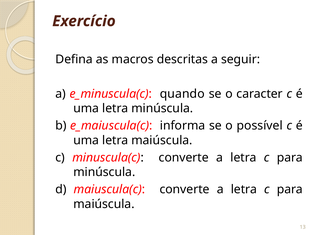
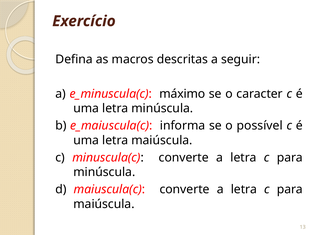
quando: quando -> máximo (182, 94)
